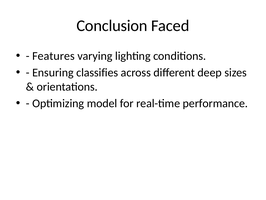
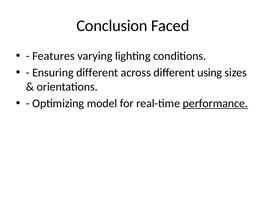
Ensuring classifies: classifies -> different (97, 72)
deep: deep -> using (210, 72)
performance underline: none -> present (215, 103)
